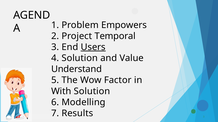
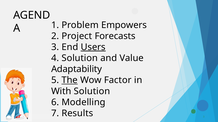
Temporal: Temporal -> Forecasts (115, 36)
Understand: Understand -> Adaptability (77, 69)
The underline: none -> present (70, 81)
